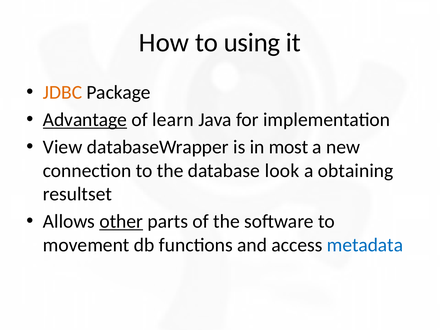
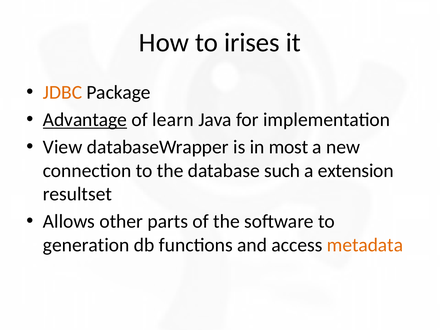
using: using -> irises (252, 43)
look: look -> such (282, 171)
obtaining: obtaining -> extension (356, 171)
other underline: present -> none (121, 221)
movement: movement -> generation (86, 245)
metadata colour: blue -> orange (365, 245)
